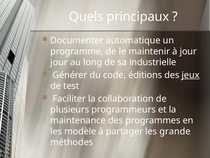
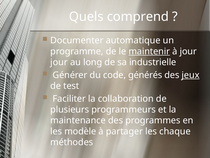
principaux: principaux -> comprend (138, 17)
maintenir underline: none -> present (149, 51)
éditions: éditions -> générés (145, 75)
grande: grande -> chaque (175, 131)
